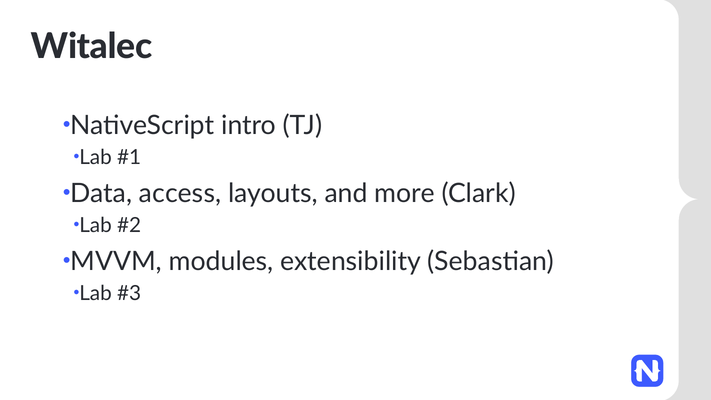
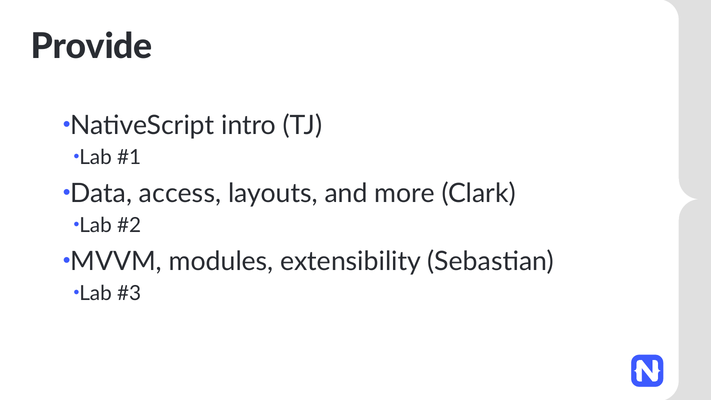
Witalec: Witalec -> Provide (92, 46)
